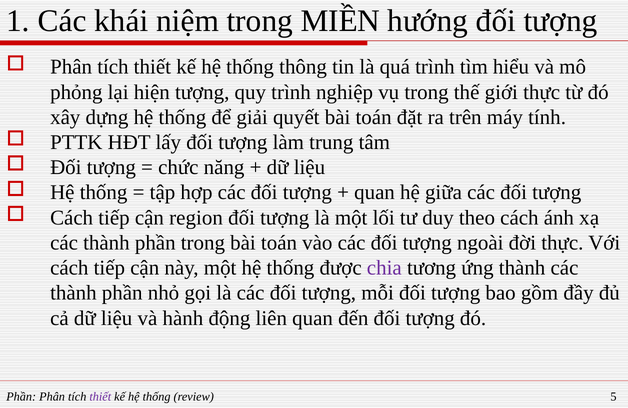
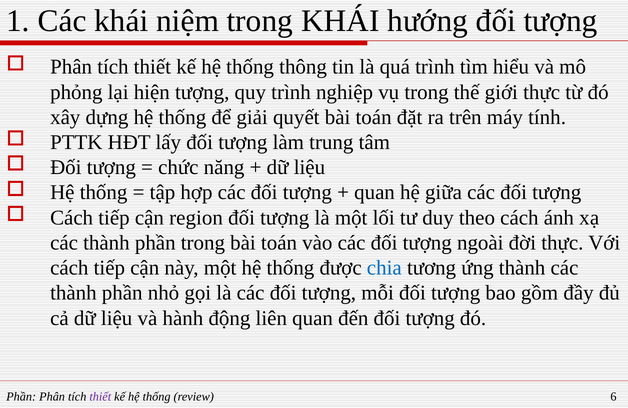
trong MIỀN: MIỀN -> KHÁI (340, 21)
chia colour: purple -> blue (384, 268)
5: 5 -> 6 (613, 397)
